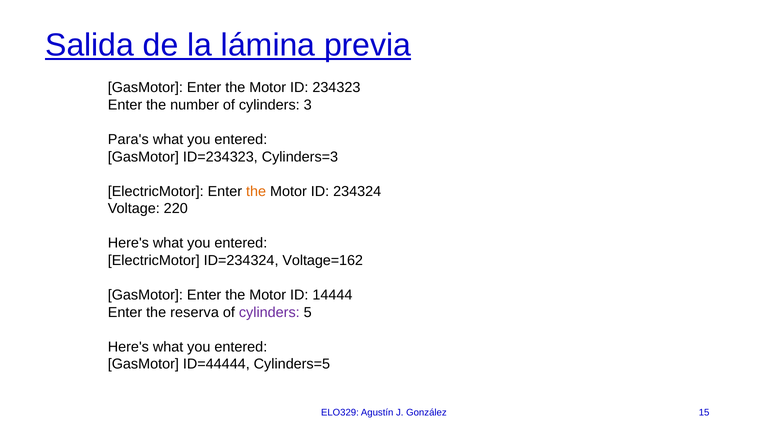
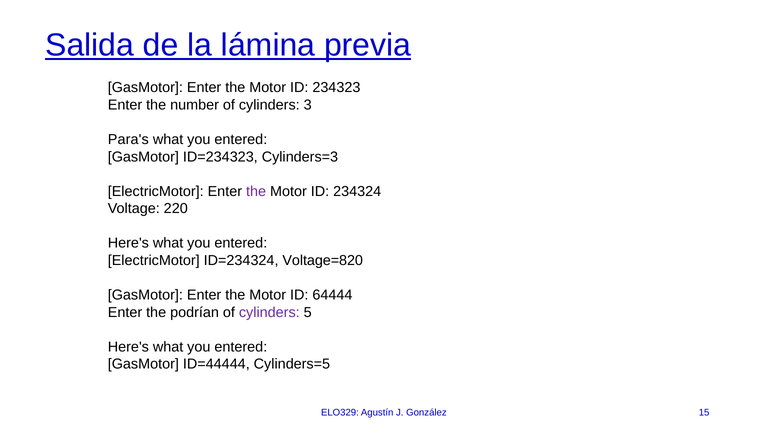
the colour: orange -> purple (256, 191)
Voltage=162: Voltage=162 -> Voltage=820 (323, 260)
14444: 14444 -> 64444 (332, 295)
reserva: reserva -> podrían (195, 312)
